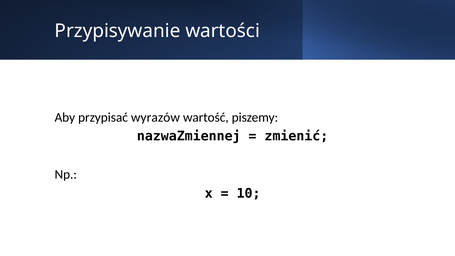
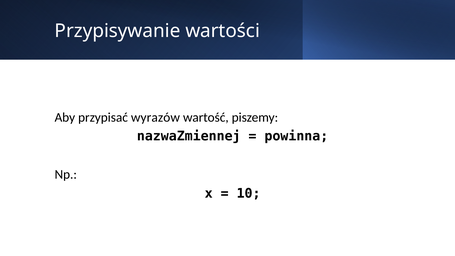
zmienić: zmienić -> powinna (296, 136)
